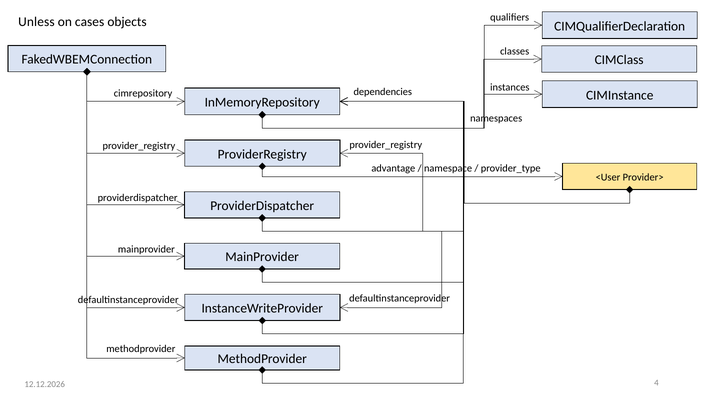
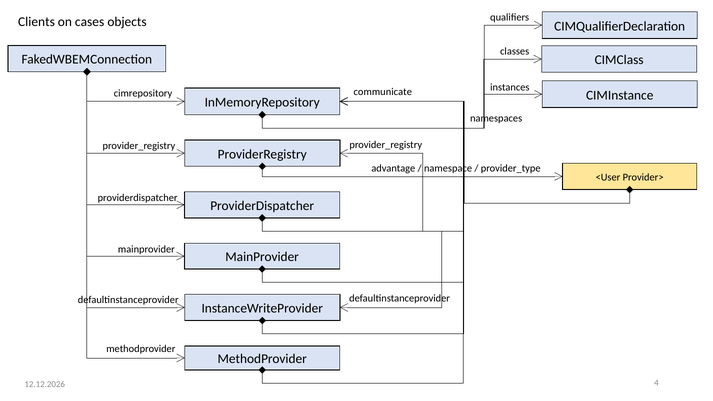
Unless: Unless -> Clients (36, 22)
dependencies: dependencies -> communicate (383, 92)
